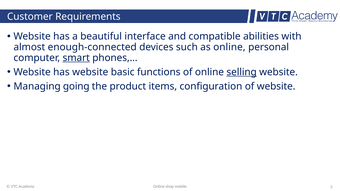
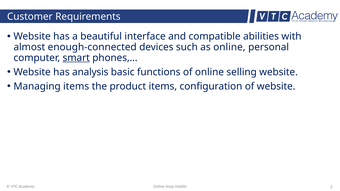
has website: website -> analysis (90, 72)
selling underline: present -> none (242, 72)
Managing going: going -> items (76, 86)
